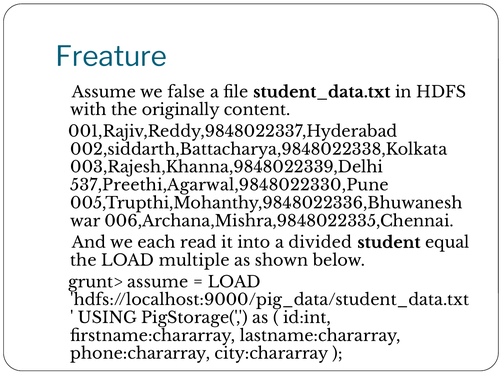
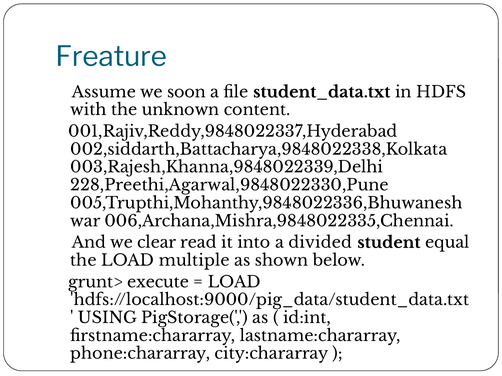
false: false -> soon (186, 92)
originally: originally -> unknown (181, 110)
537,Preethi,Agarwal,9848022330,Pune: 537,Preethi,Agarwal,9848022330,Pune -> 228,Preethi,Agarwal,9848022330,Pune (230, 186)
each: each -> clear (157, 243)
assume: assume -> execute (158, 282)
